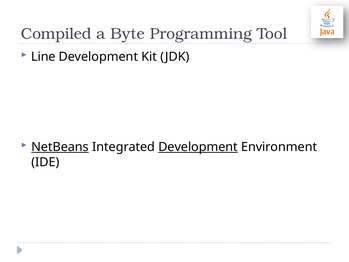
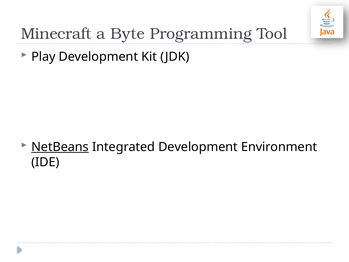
Compiled: Compiled -> Minecraft (56, 34)
Line: Line -> Play (43, 57)
Development underline: present -> none (198, 147)
